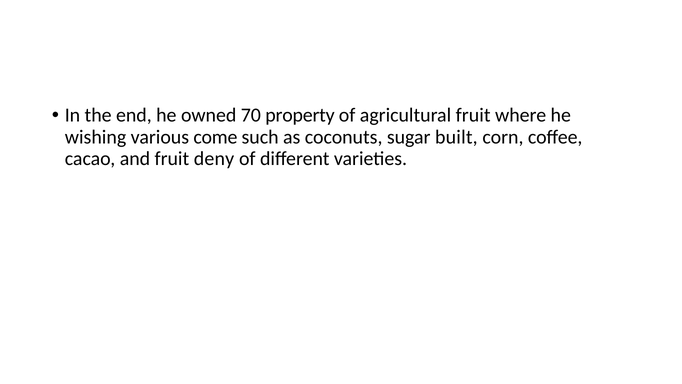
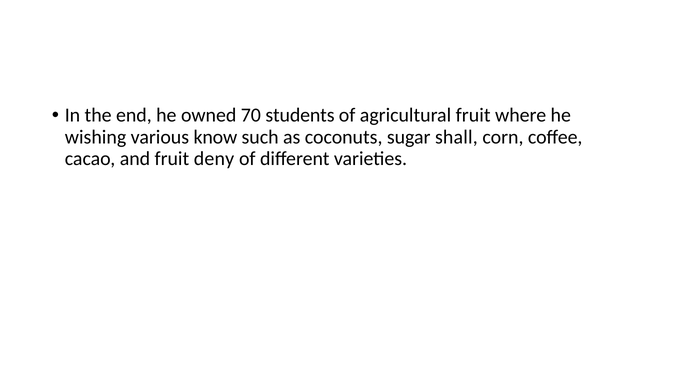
property: property -> students (300, 115)
come: come -> know (215, 137)
built: built -> shall (456, 137)
